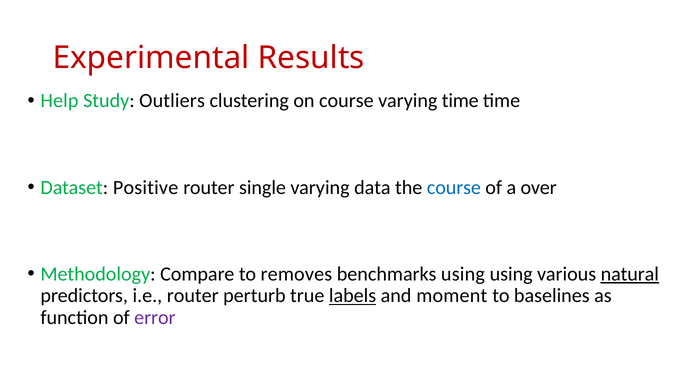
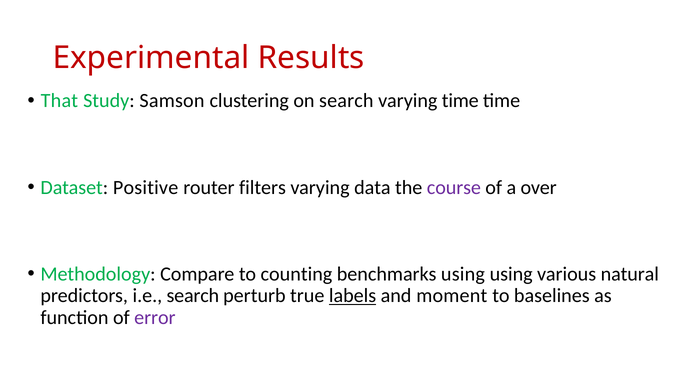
Help: Help -> That (59, 101)
Outliers: Outliers -> Samson (172, 101)
on course: course -> search (346, 101)
single: single -> filters (263, 188)
course colour: blue -> purple (454, 188)
removes: removes -> counting (296, 274)
natural underline: present -> none (630, 274)
i.e router: router -> search (193, 296)
